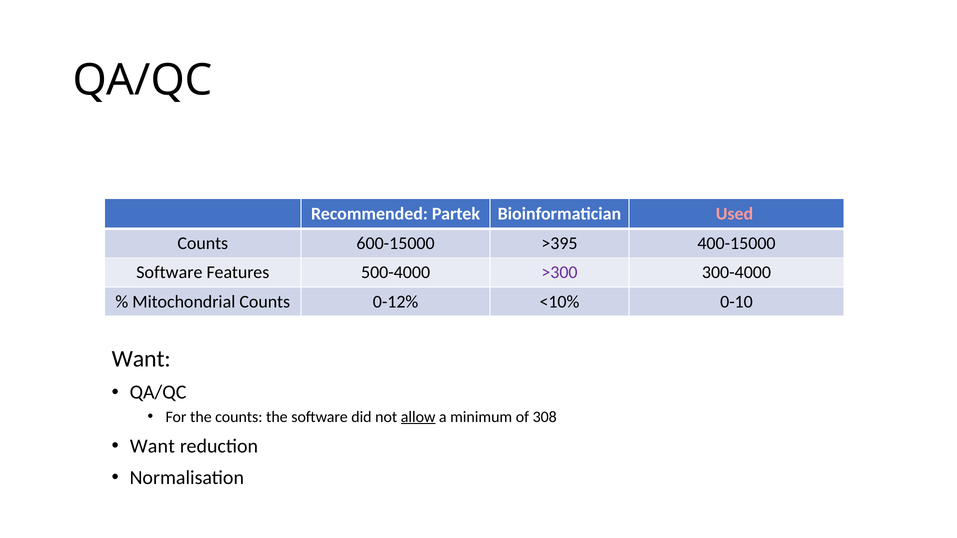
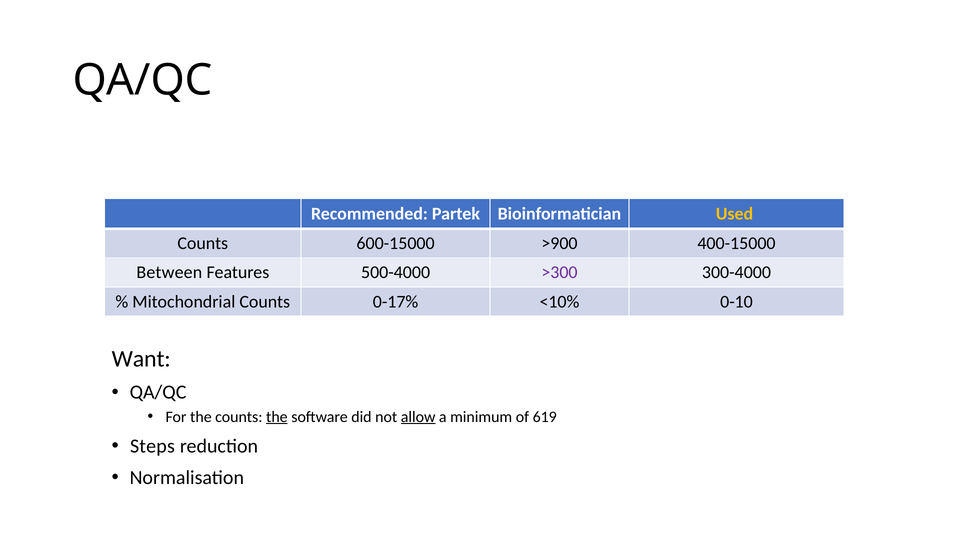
Used colour: pink -> yellow (734, 214)
>395: >395 -> >900 (559, 244)
Software: Software -> Between (169, 273)
0-12%: 0-12% -> 0-17% (396, 302)
the underline: none -> present (277, 417)
308: 308 -> 619 (545, 417)
Want: Want -> Steps (152, 446)
